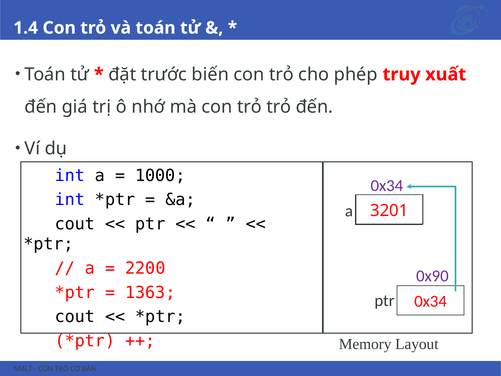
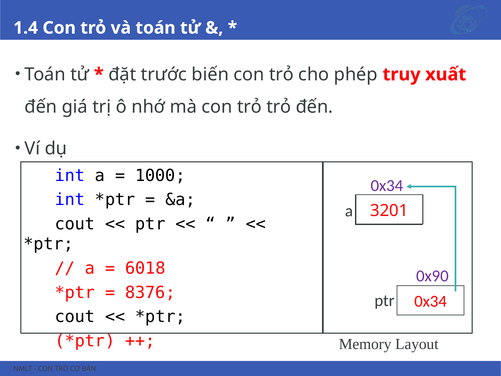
2200: 2200 -> 6018 (145, 268)
1363: 1363 -> 8376 (150, 292)
